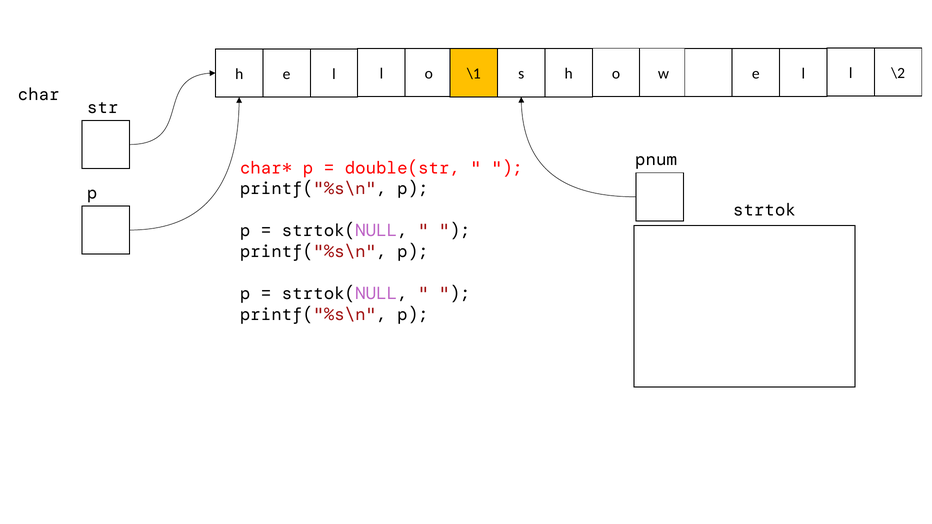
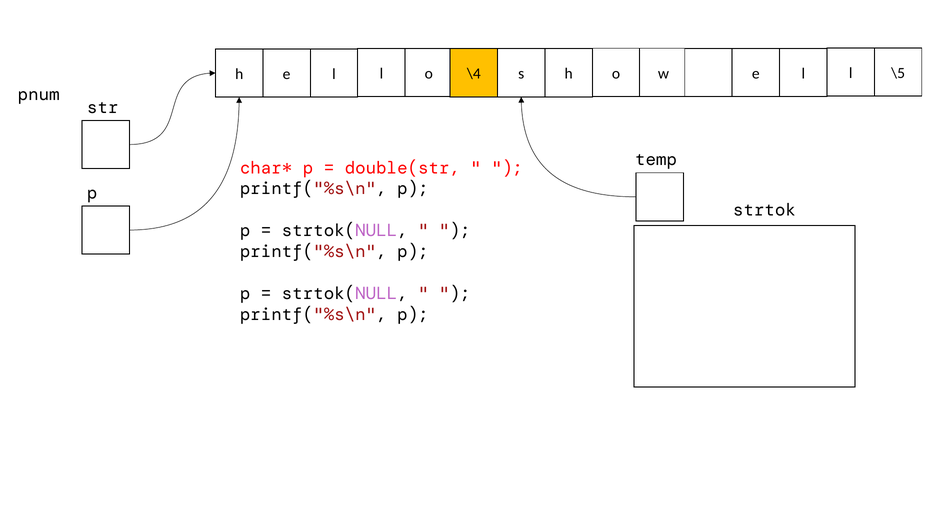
\1: \1 -> \4 (474, 74)
\2: \2 -> \5 (898, 73)
char: char -> pnum (39, 95)
pnum: pnum -> temp (656, 160)
